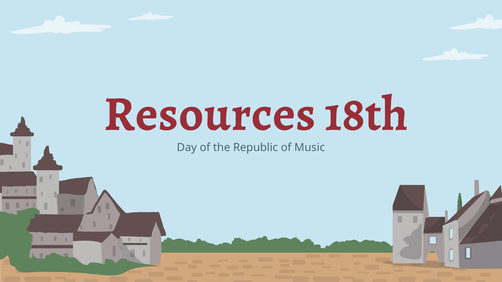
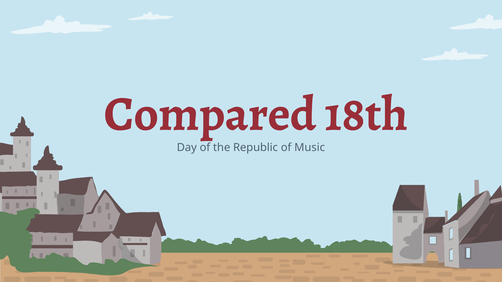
Resources: Resources -> Compared (210, 114)
